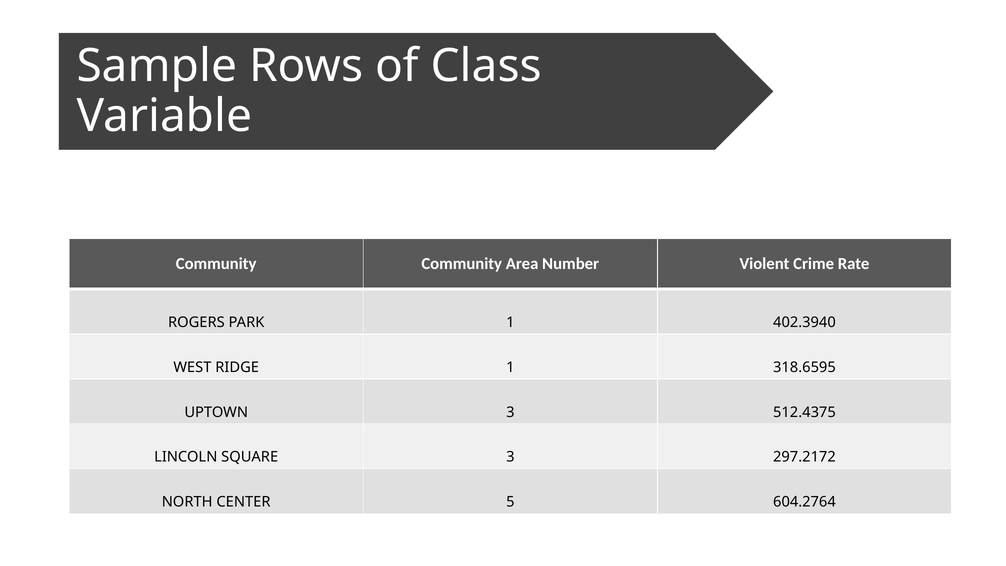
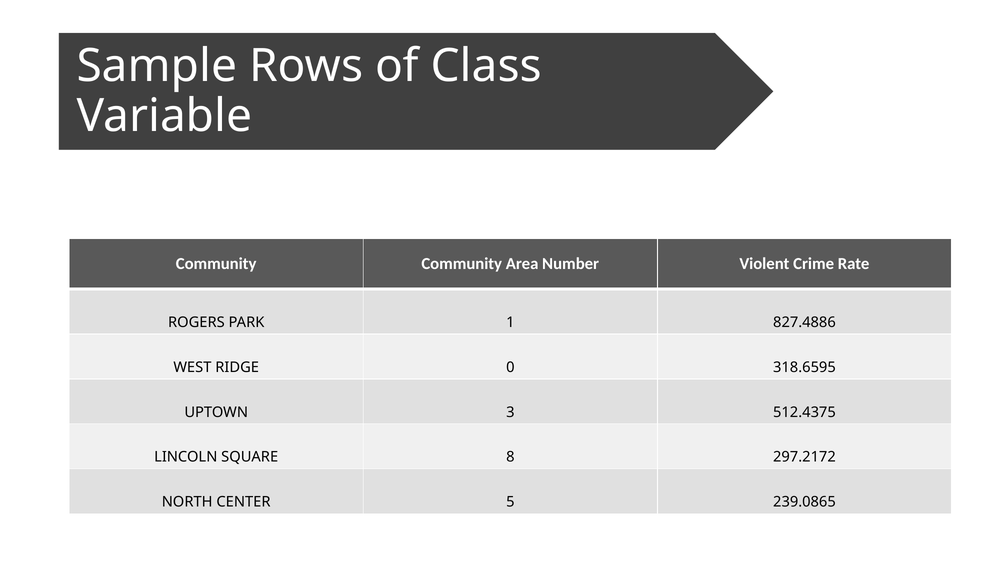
402.3940: 402.3940 -> 827.4886 (804, 322)
RIDGE 1: 1 -> 0 (510, 367)
SQUARE 3: 3 -> 8 (510, 457)
604.2764: 604.2764 -> 239.0865 (804, 502)
